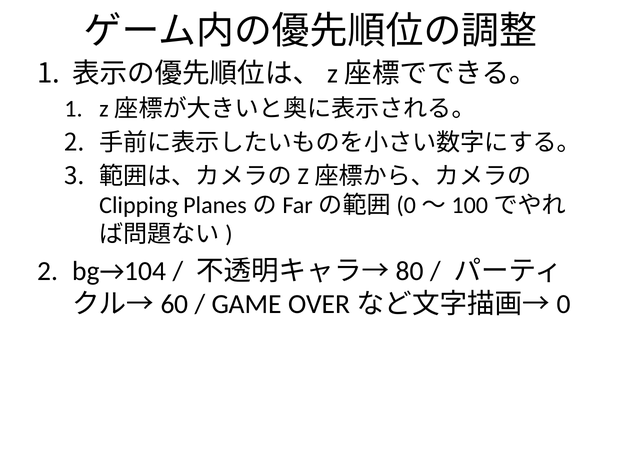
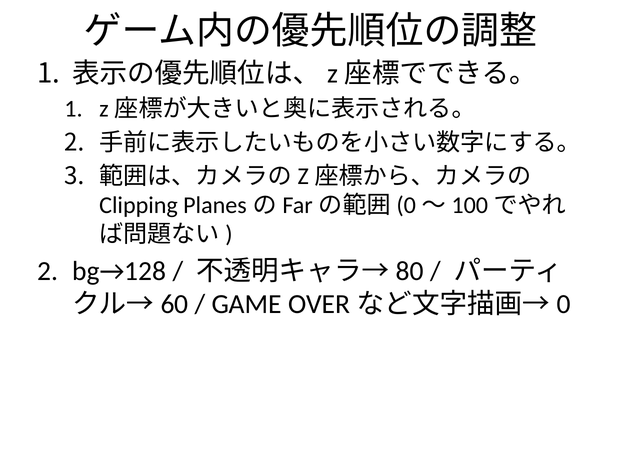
bg→104: bg→104 -> bg→128 (119, 271)
